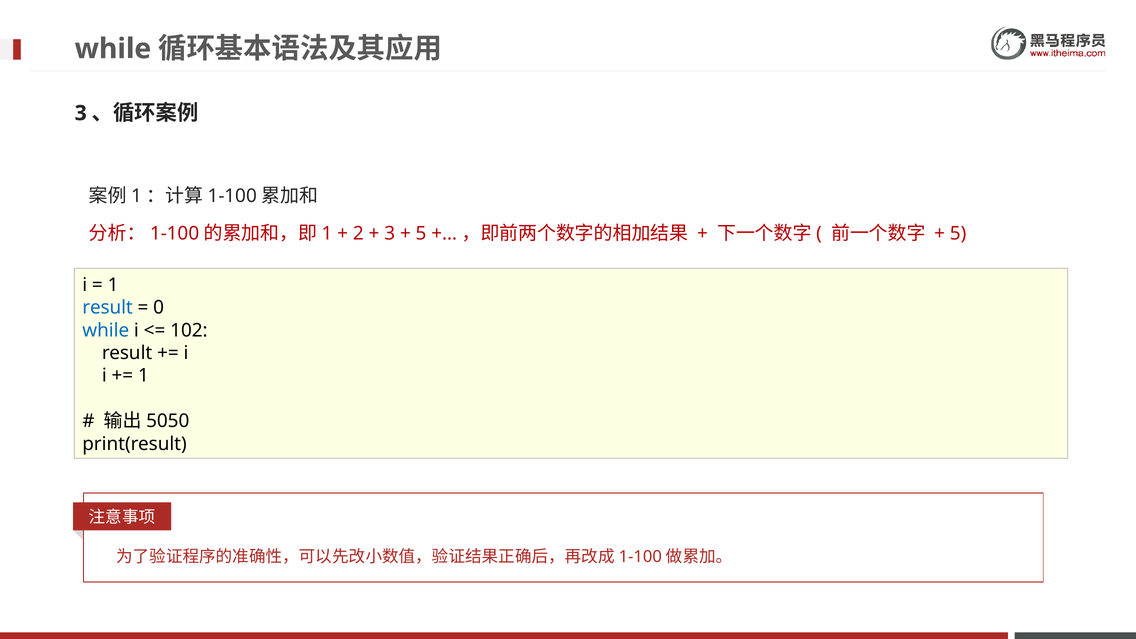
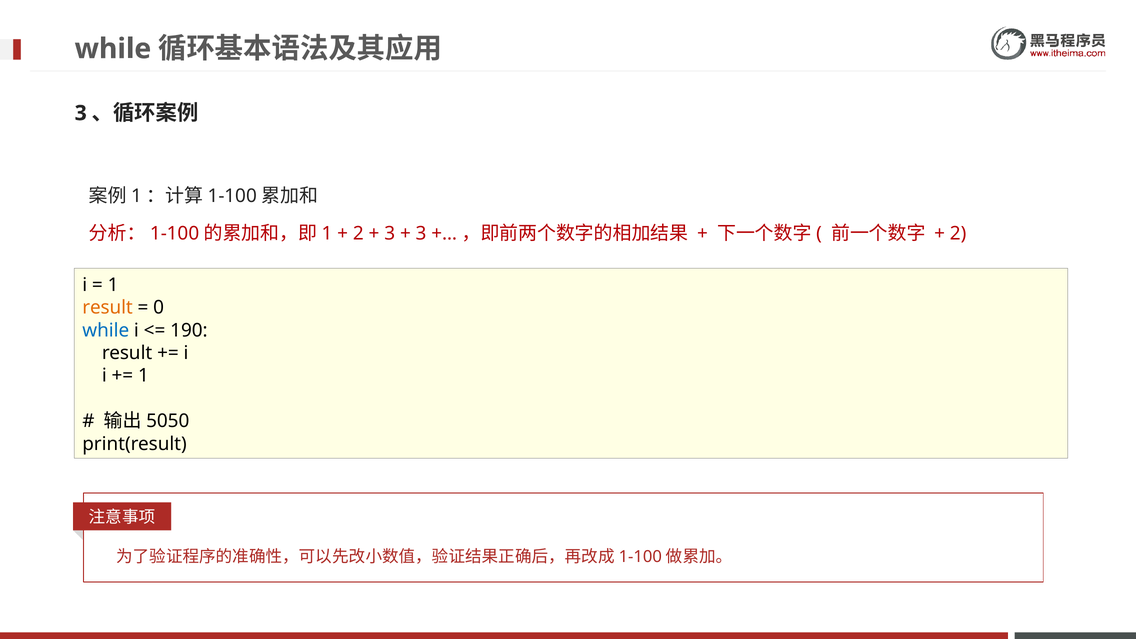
5: 5 -> 3 (421, 234)
5: 5 -> 2 (958, 234)
result colour: blue -> orange (108, 308)
102: 102 -> 190 (189, 330)
